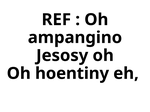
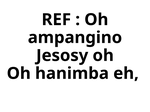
hoentiny: hoentiny -> hanimba (72, 74)
